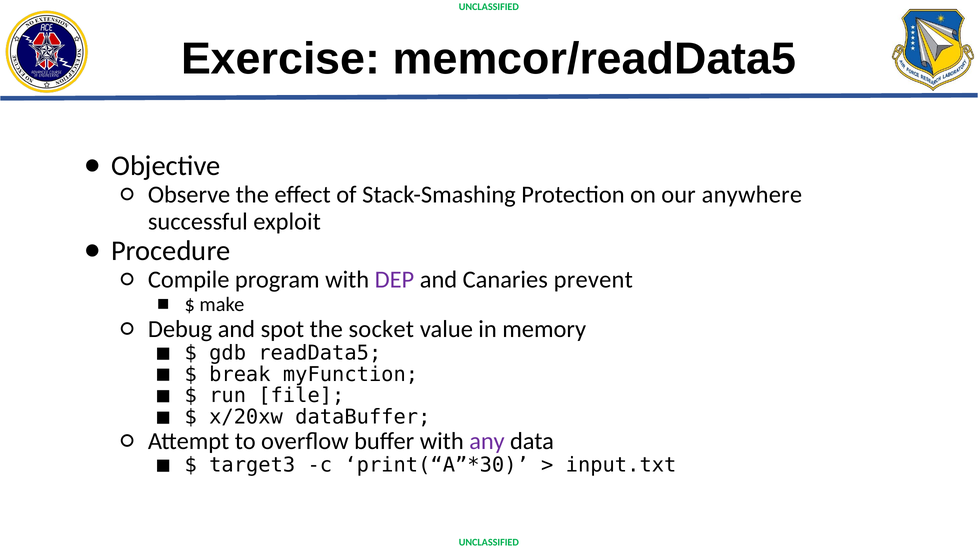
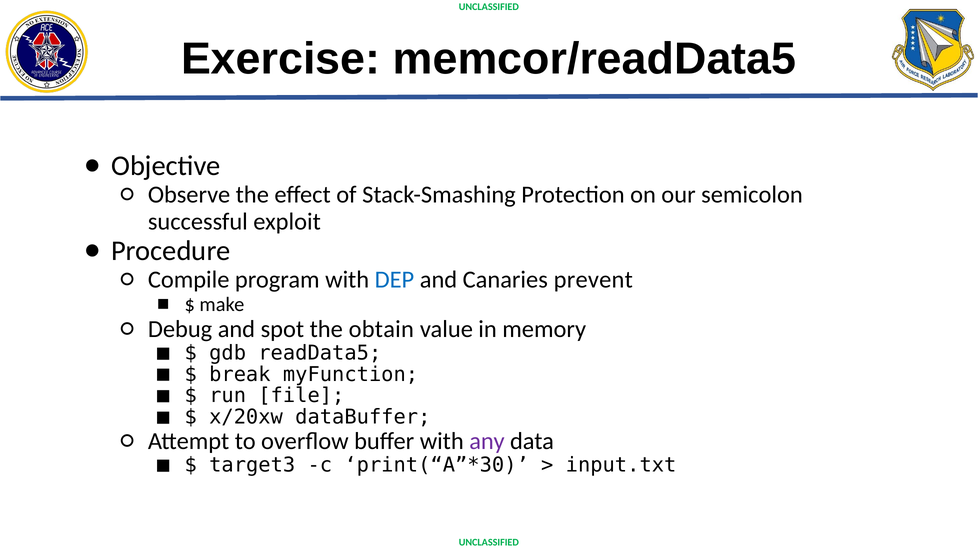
anywhere: anywhere -> semicolon (752, 195)
DEP colour: purple -> blue (394, 280)
socket: socket -> obtain (381, 329)
